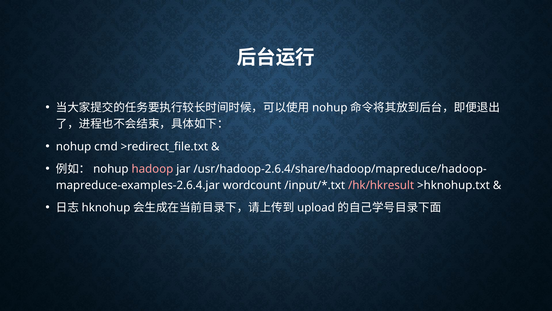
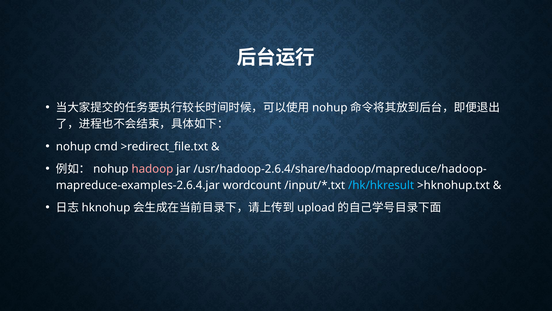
/hk/hkresult colour: pink -> light blue (381, 185)
